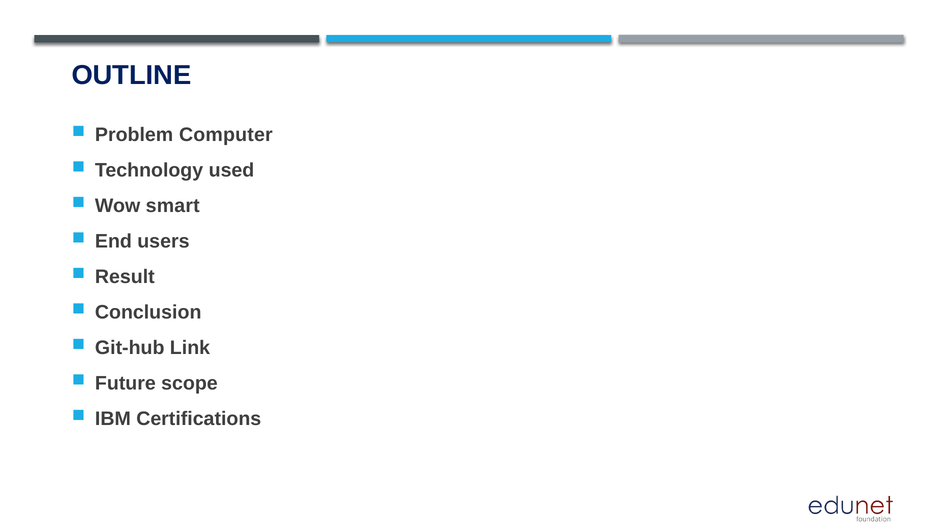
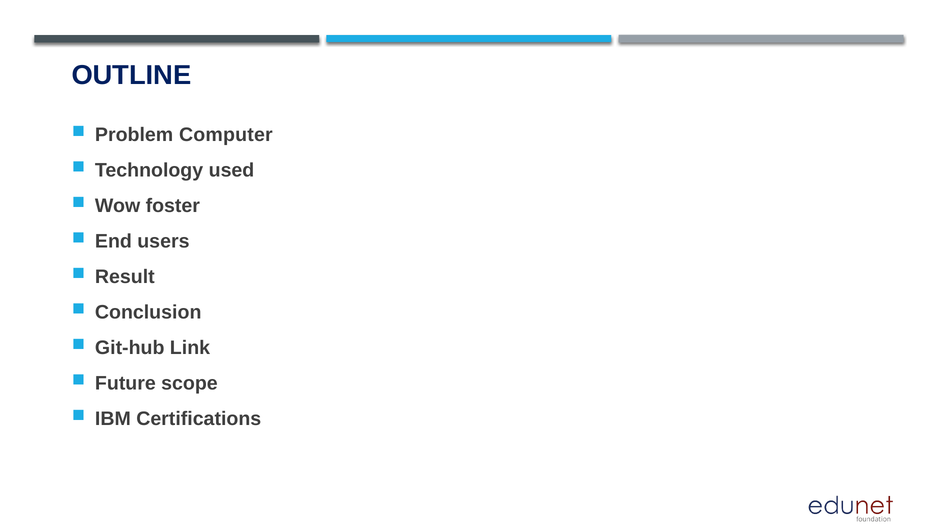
smart: smart -> foster (173, 206)
